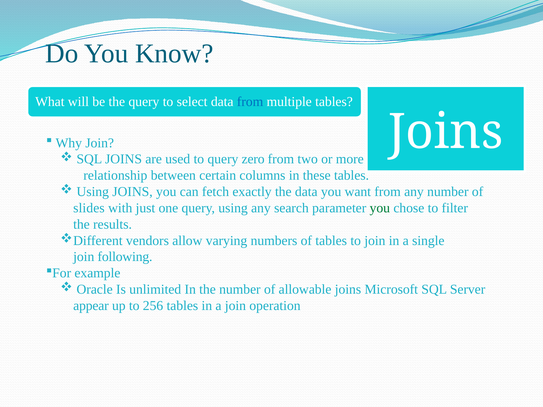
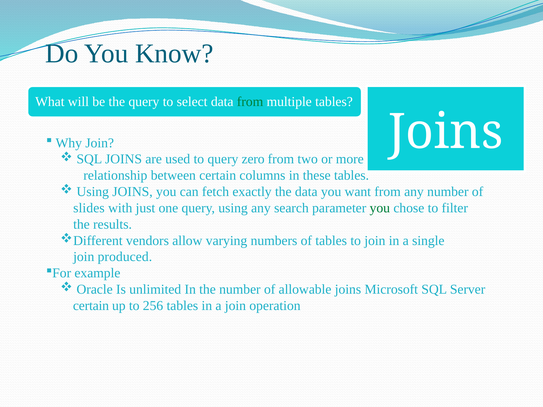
from colour: blue -> green (250, 102)
following: following -> produced (125, 257)
appear: appear -> certain (91, 306)
